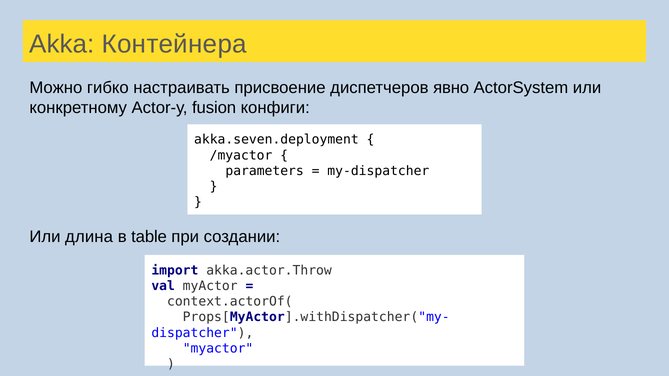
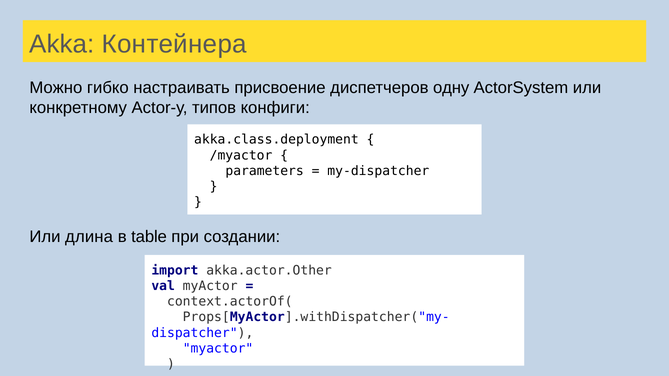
явно: явно -> одну (451, 88)
fusion: fusion -> типов (214, 108)
akka.seven.deployment: akka.seven.deployment -> akka.class.deployment (276, 140)
akka.actor.Throw: akka.actor.Throw -> akka.actor.Other (269, 271)
